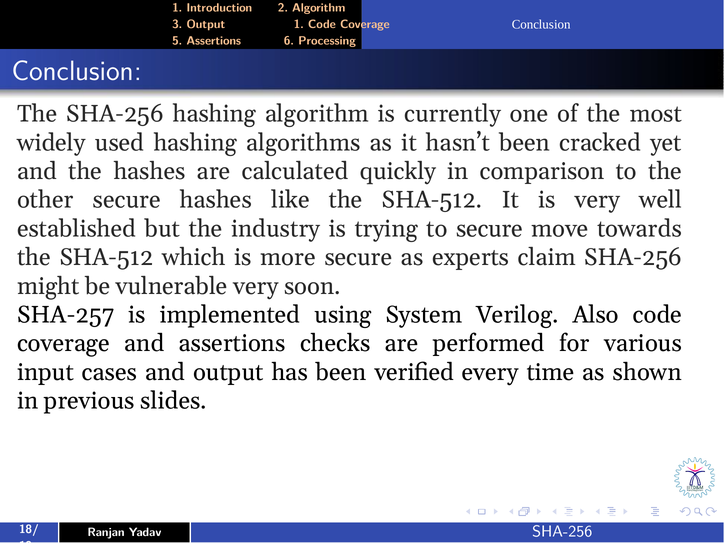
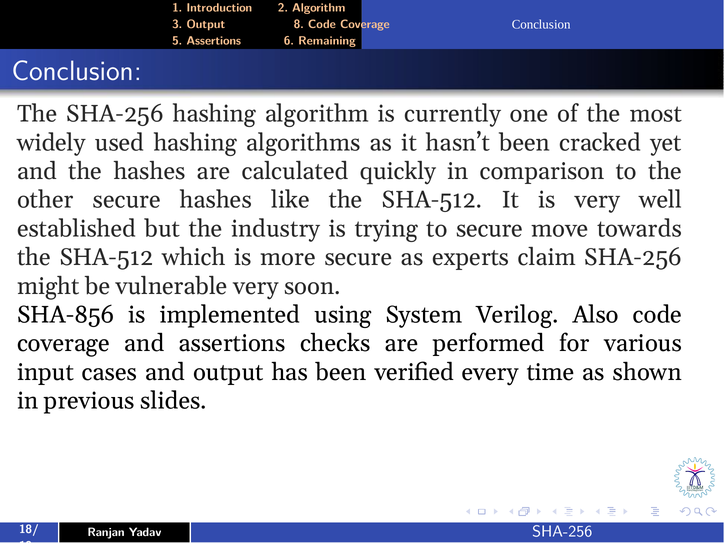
Output 1: 1 -> 8 (299, 24)
Processing: Processing -> Remaining (327, 41)
SHA-257: SHA-257 -> SHA-856 (66, 315)
